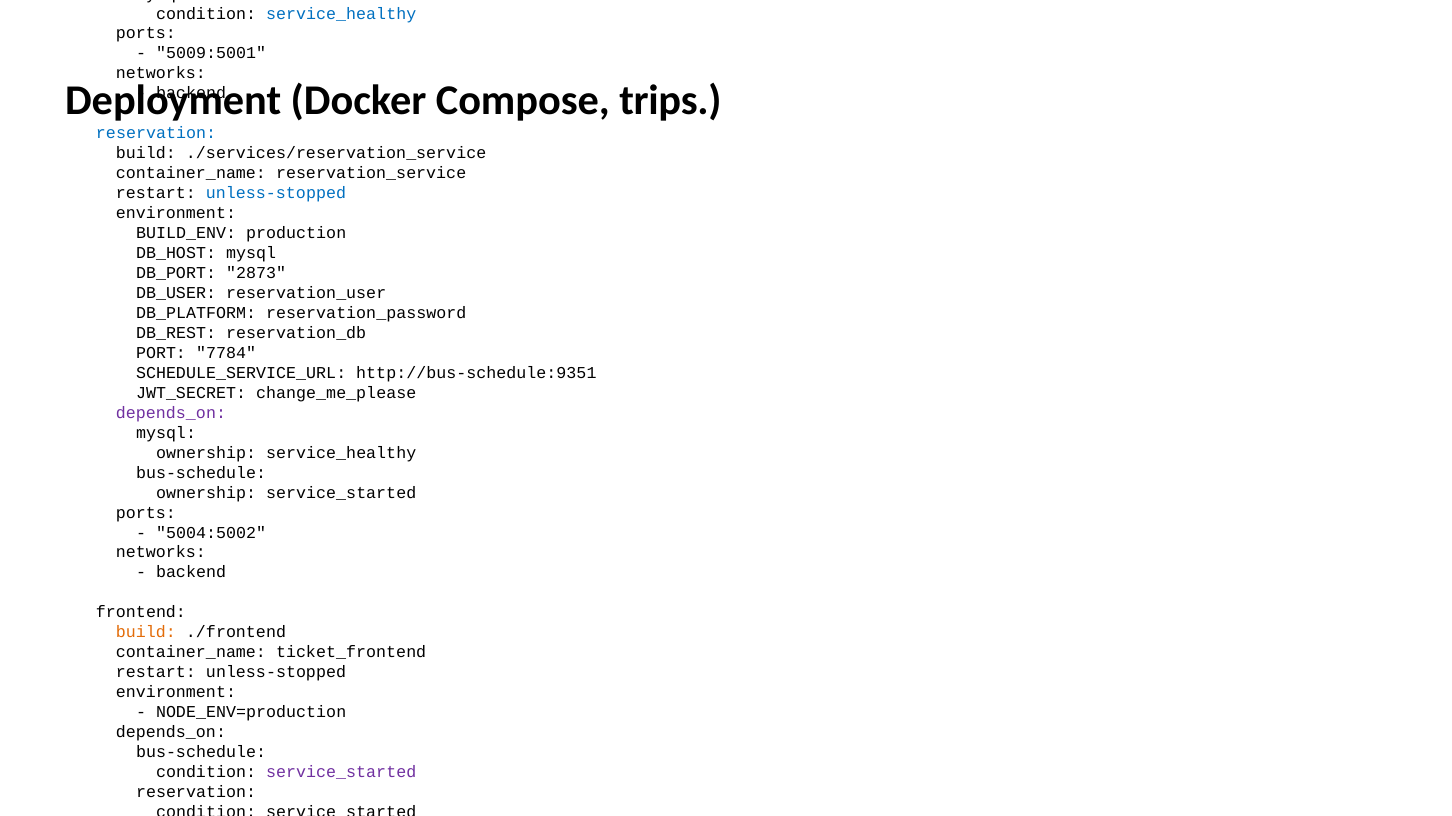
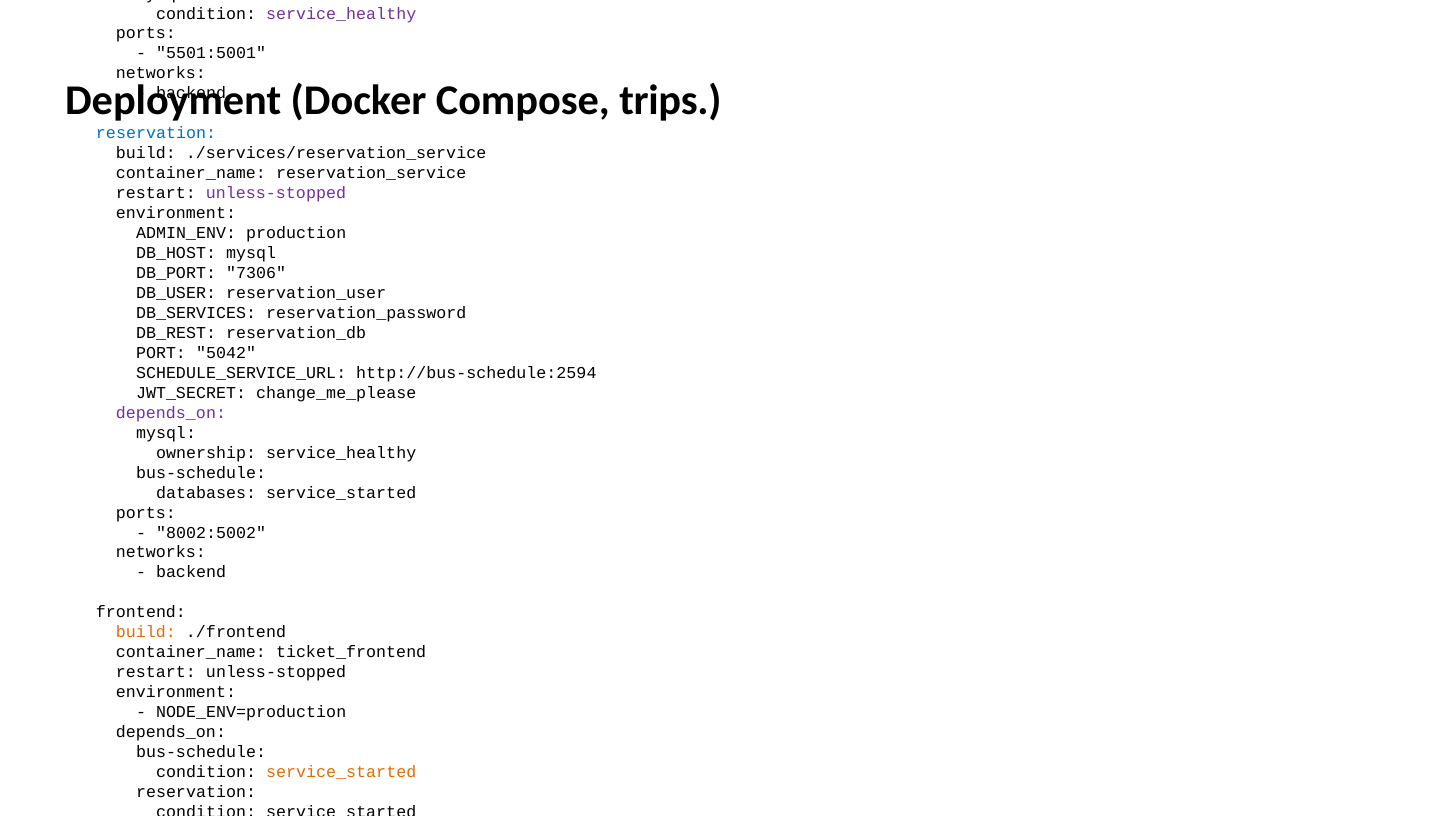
service_healthy colour: blue -> purple (341, 14)
5009:5001: 5009:5001 -> 5501:5001 (211, 54)
unless-stopped colour: blue -> purple (276, 193)
BUILD_ENV: BUILD_ENV -> ADMIN_ENV (186, 233)
2873: 2873 -> 7306 (256, 273)
DB_PLATFORM: DB_PLATFORM -> DB_SERVICES (196, 313)
7784: 7784 -> 5042 (226, 353)
http://bus-schedule:9351: http://bus-schedule:9351 -> http://bus-schedule:2594 (476, 373)
ownership: ownership -> databases (206, 493)
5004:5002: 5004:5002 -> 8002:5002 (211, 533)
service_started colour: purple -> orange (341, 773)
